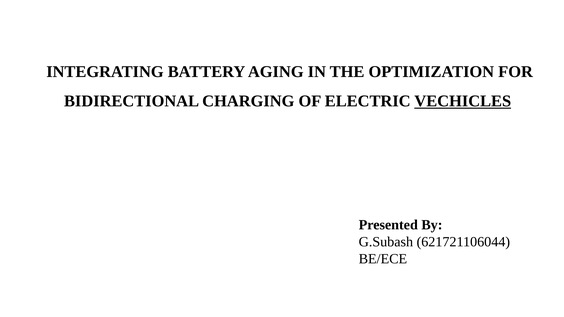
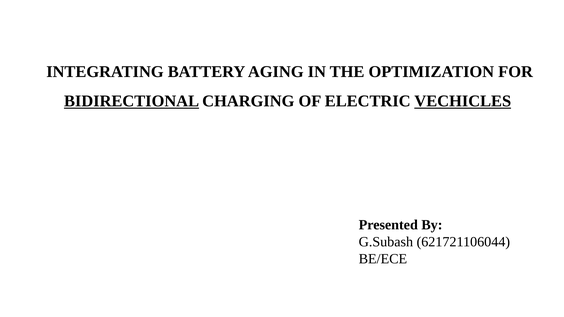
BIDIRECTIONAL underline: none -> present (132, 101)
